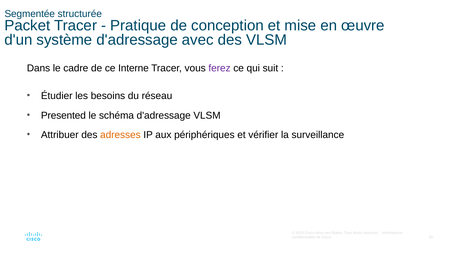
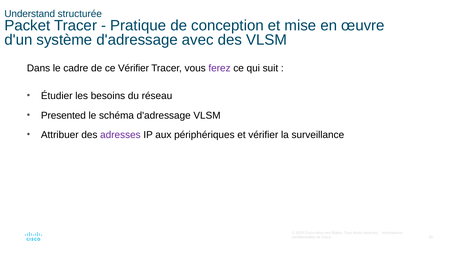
Segmentée: Segmentée -> Understand (30, 14)
ce Interne: Interne -> Vérifier (133, 68)
adresses colour: orange -> purple (120, 135)
